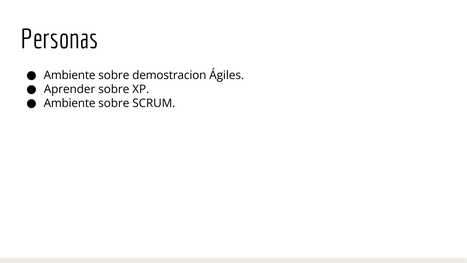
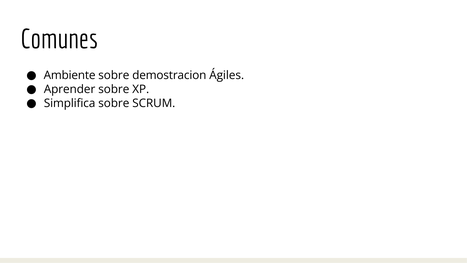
Personas: Personas -> Comunes (59, 39)
Ambiente: Ambiente -> Simplifica (70, 103)
